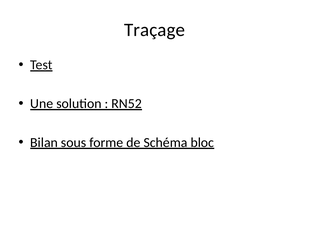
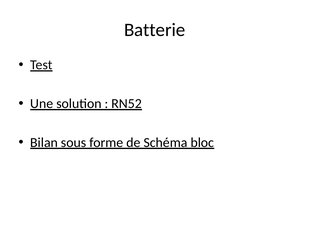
Traçage: Traçage -> Batterie (155, 30)
